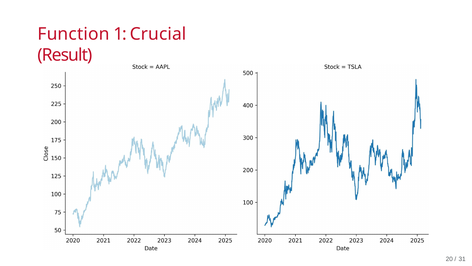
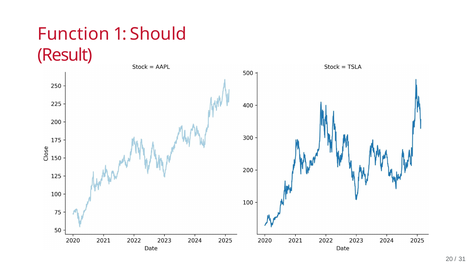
Crucial: Crucial -> Should (158, 34)
